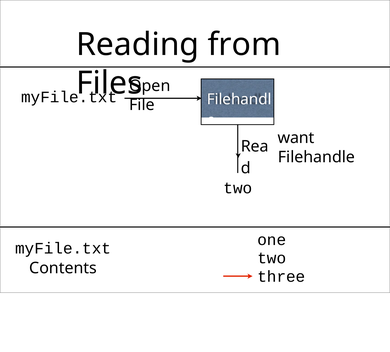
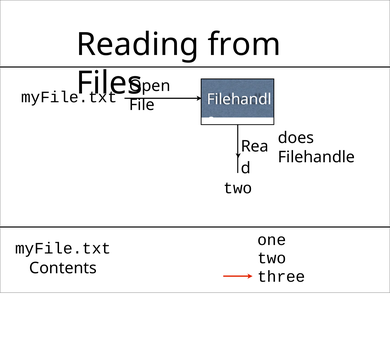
want: want -> does (296, 138)
